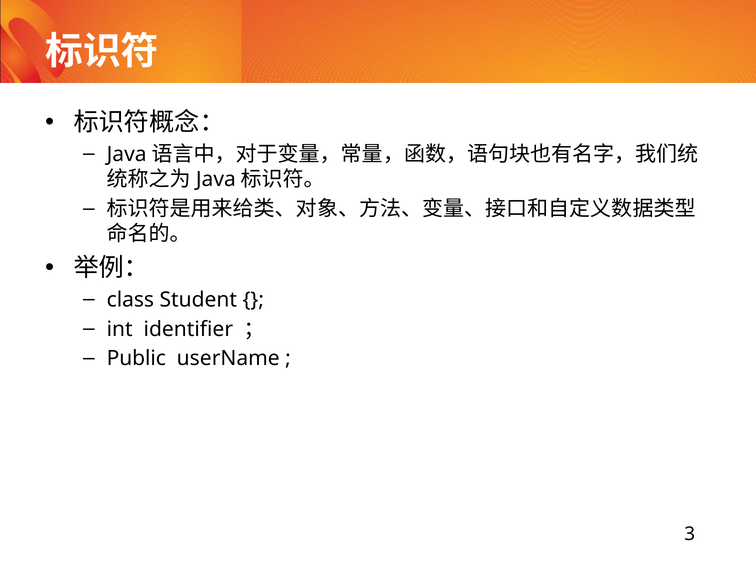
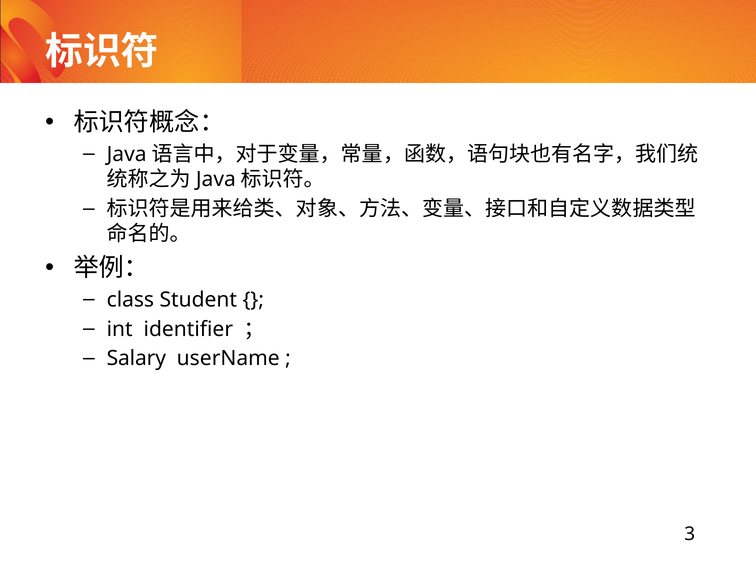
Public: Public -> Salary (136, 359)
